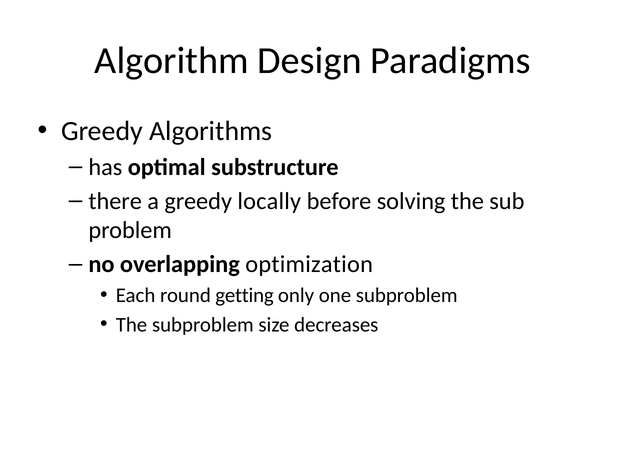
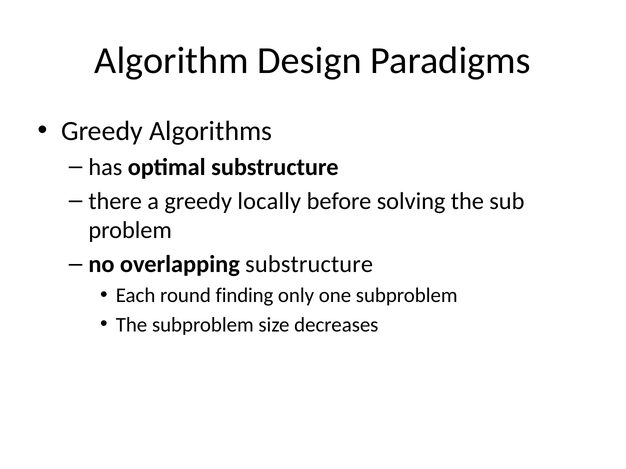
overlapping optimization: optimization -> substructure (309, 265)
getting: getting -> finding (244, 296)
